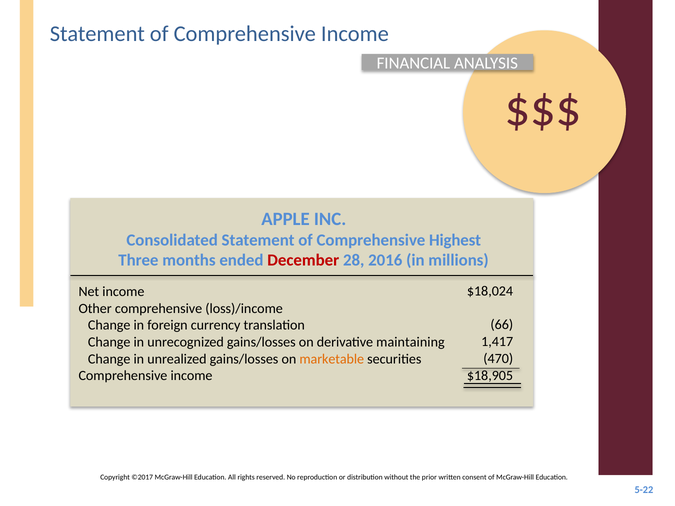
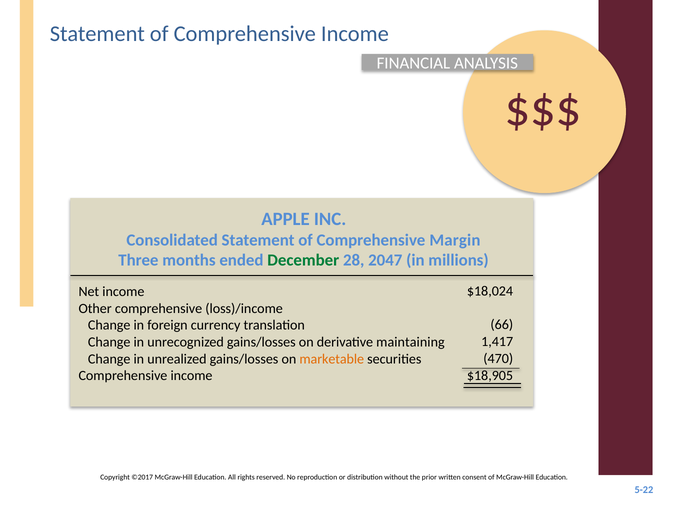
Highest: Highest -> Margin (455, 240)
December colour: red -> green (303, 260)
2016: 2016 -> 2047 (385, 260)
